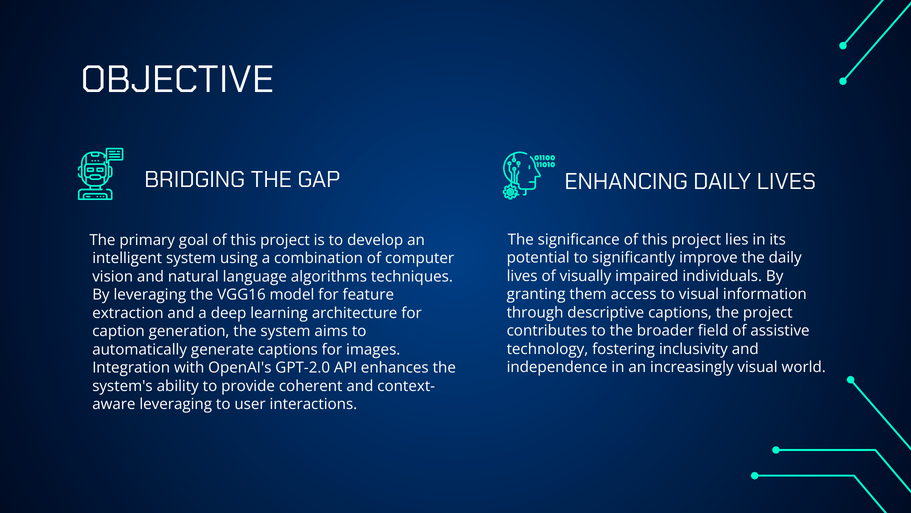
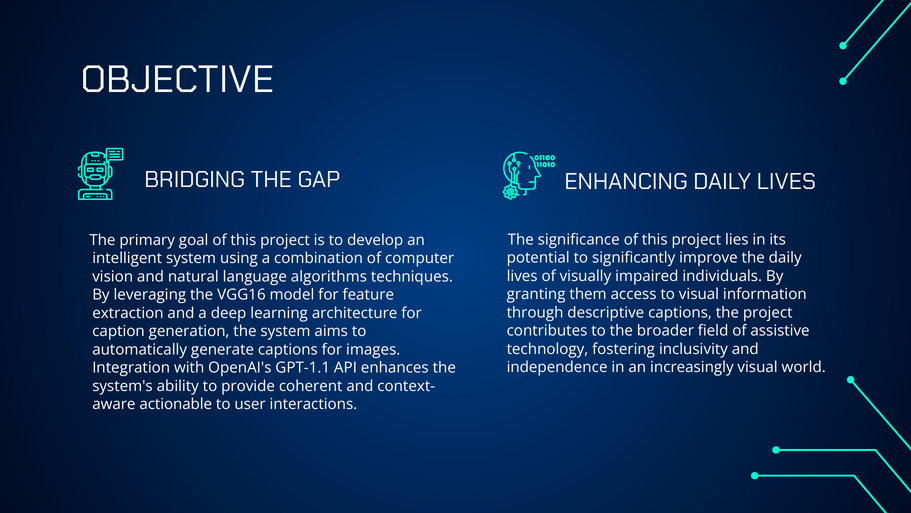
GPT-2.0: GPT-2.0 -> GPT-1.1 (303, 367)
leveraging: leveraging -> actionable (176, 404)
